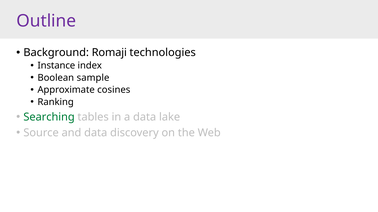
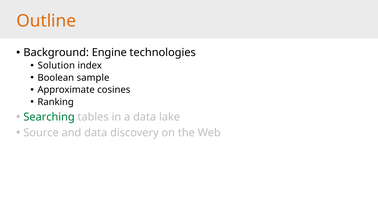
Outline colour: purple -> orange (46, 21)
Romaji: Romaji -> Engine (109, 53)
Instance: Instance -> Solution (56, 66)
